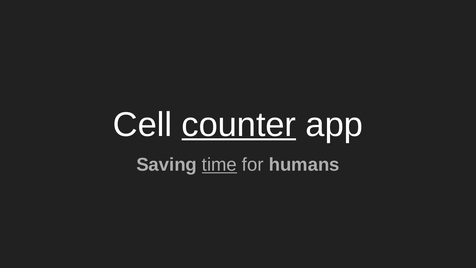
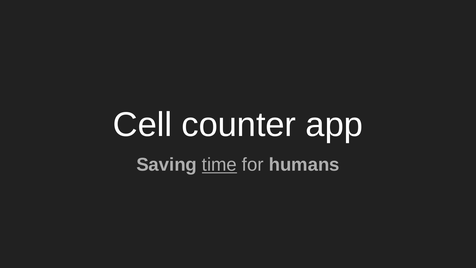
counter underline: present -> none (239, 125)
